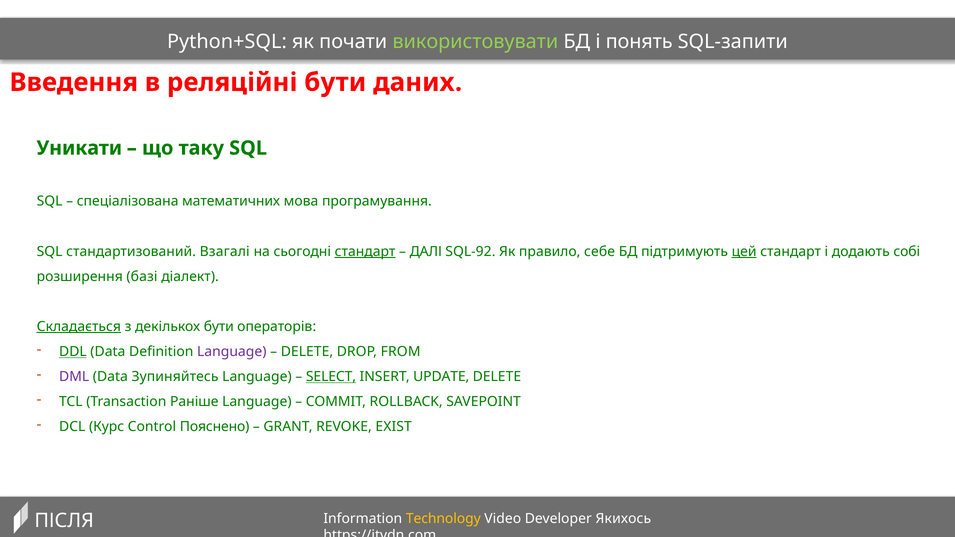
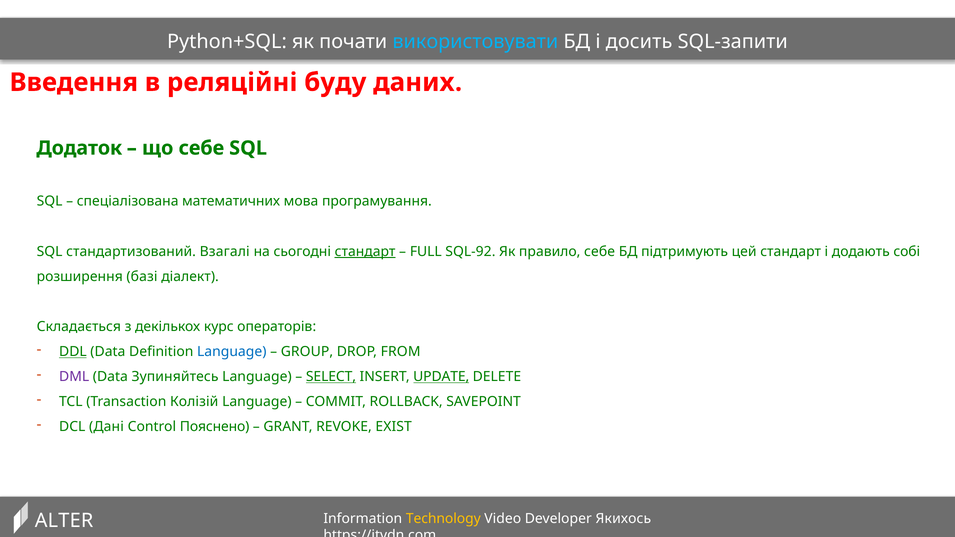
використовувати colour: light green -> light blue (475, 42)
понять: понять -> досить (639, 42)
реляційні бути: бути -> буду (335, 82)
Уникати: Уникати -> Додаток (79, 148)
що таку: таку -> себе (201, 148)
ДАЛІ: ДАЛІ -> FULL (426, 252)
цей underline: present -> none (744, 252)
Складається underline: present -> none (79, 327)
декількох бути: бути -> курс (219, 327)
Language colour: purple -> blue (232, 352)
DELETE: DELETE -> GROUP (307, 352)
UPDATE underline: none -> present (441, 377)
Раніше: Раніше -> Колізій (194, 402)
Курс: Курс -> Дані (106, 427)
ПІСЛЯ: ПІСЛЯ -> ALTER (64, 521)
